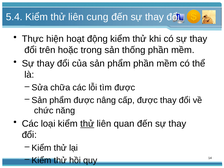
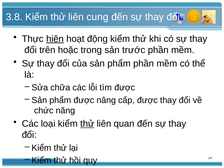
5.4: 5.4 -> 3.8 (14, 17)
hiện underline: none -> present (55, 39)
thống: thống -> trước (134, 50)
